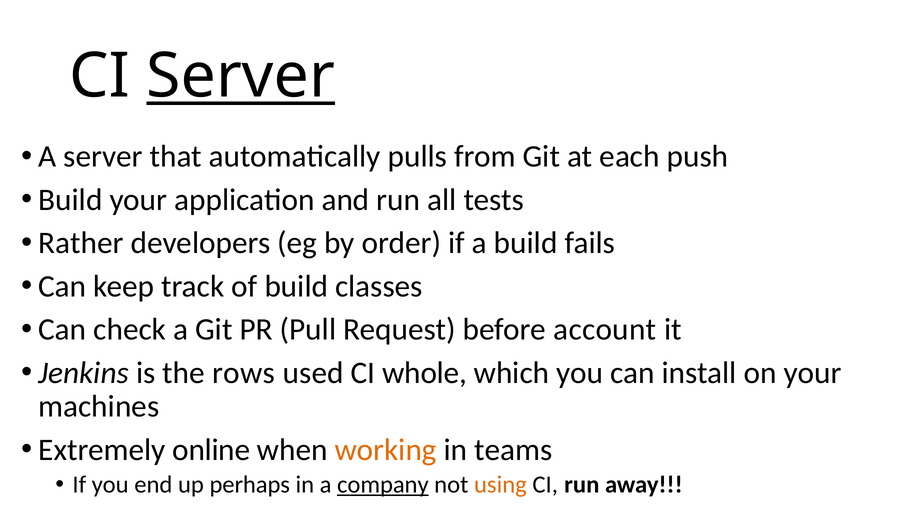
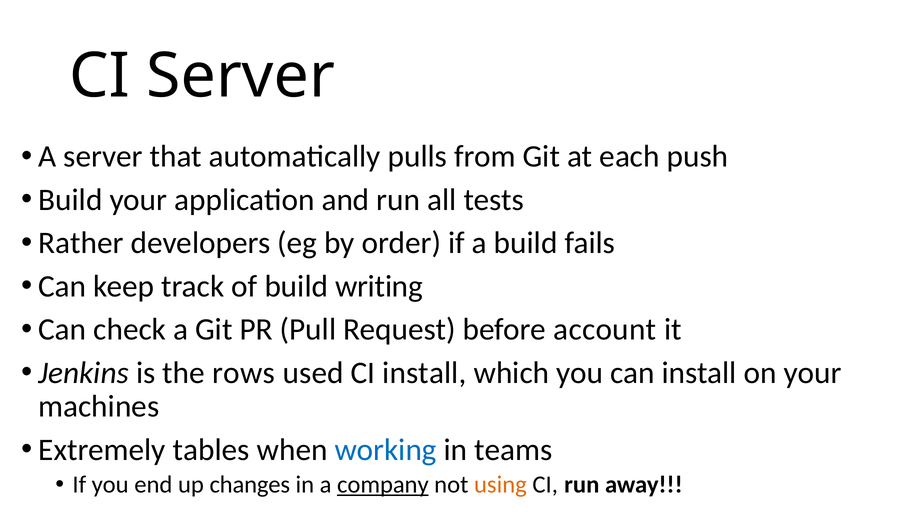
Server underline: present -> none (241, 76)
classes: classes -> writing (379, 286)
CI whole: whole -> install (424, 373)
online: online -> tables (211, 450)
working colour: orange -> blue (386, 450)
perhaps: perhaps -> changes (250, 485)
